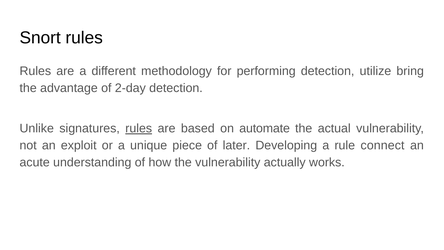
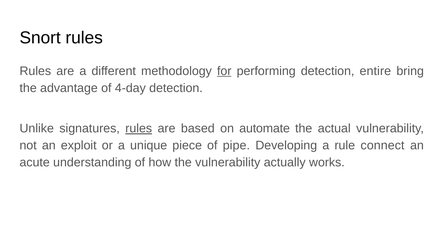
for underline: none -> present (224, 71)
utilize: utilize -> entire (375, 71)
2-day: 2-day -> 4-day (130, 88)
later: later -> pipe (236, 145)
